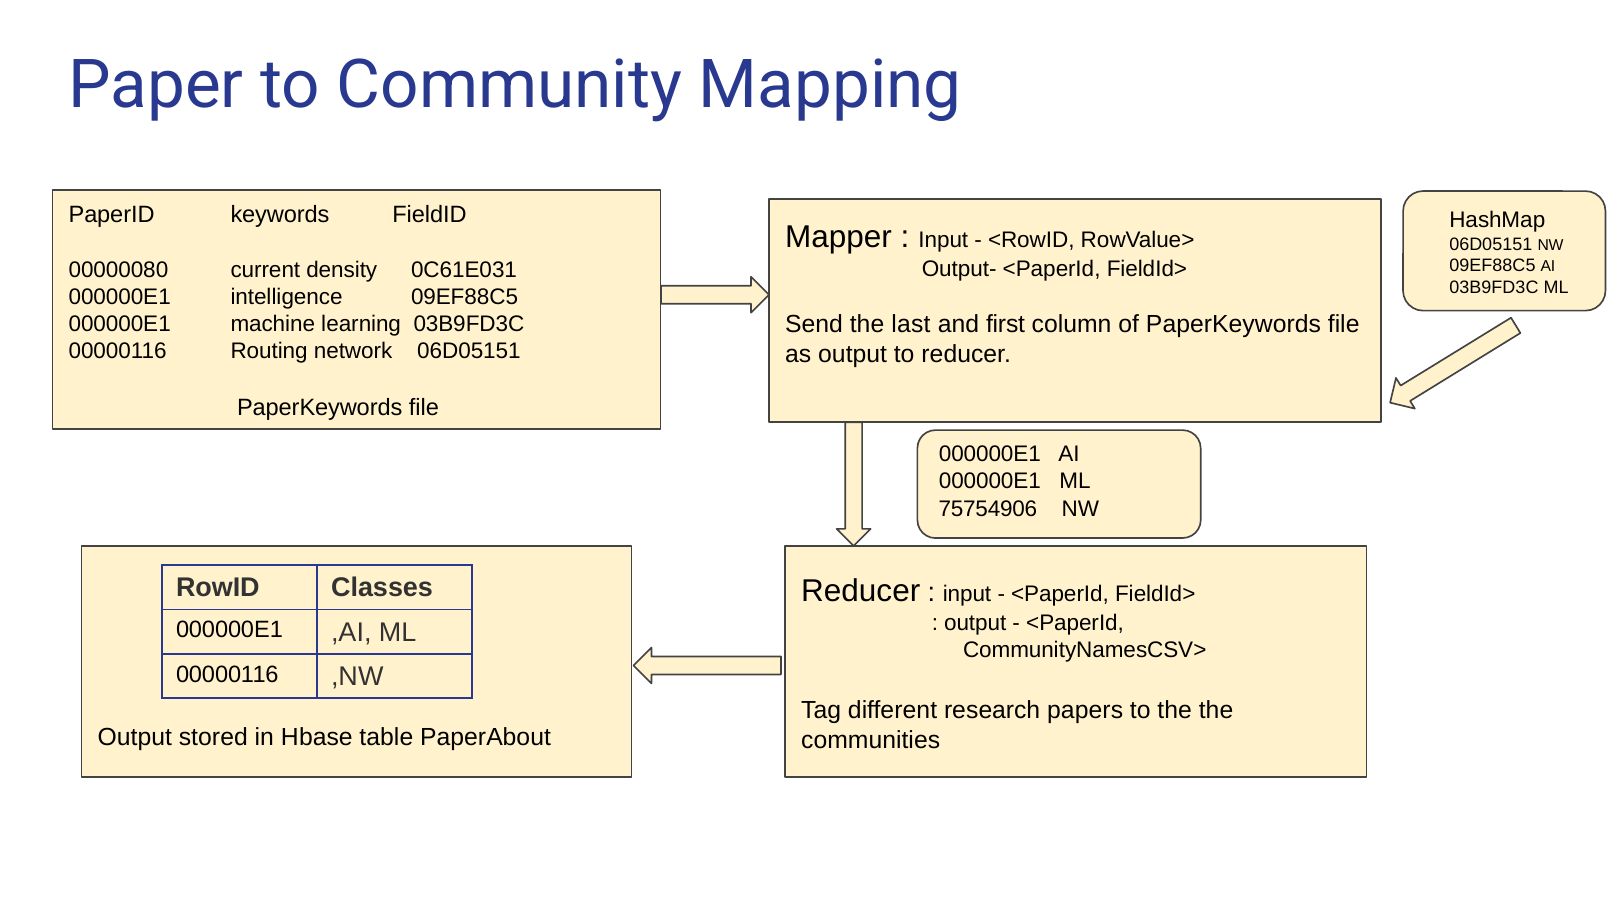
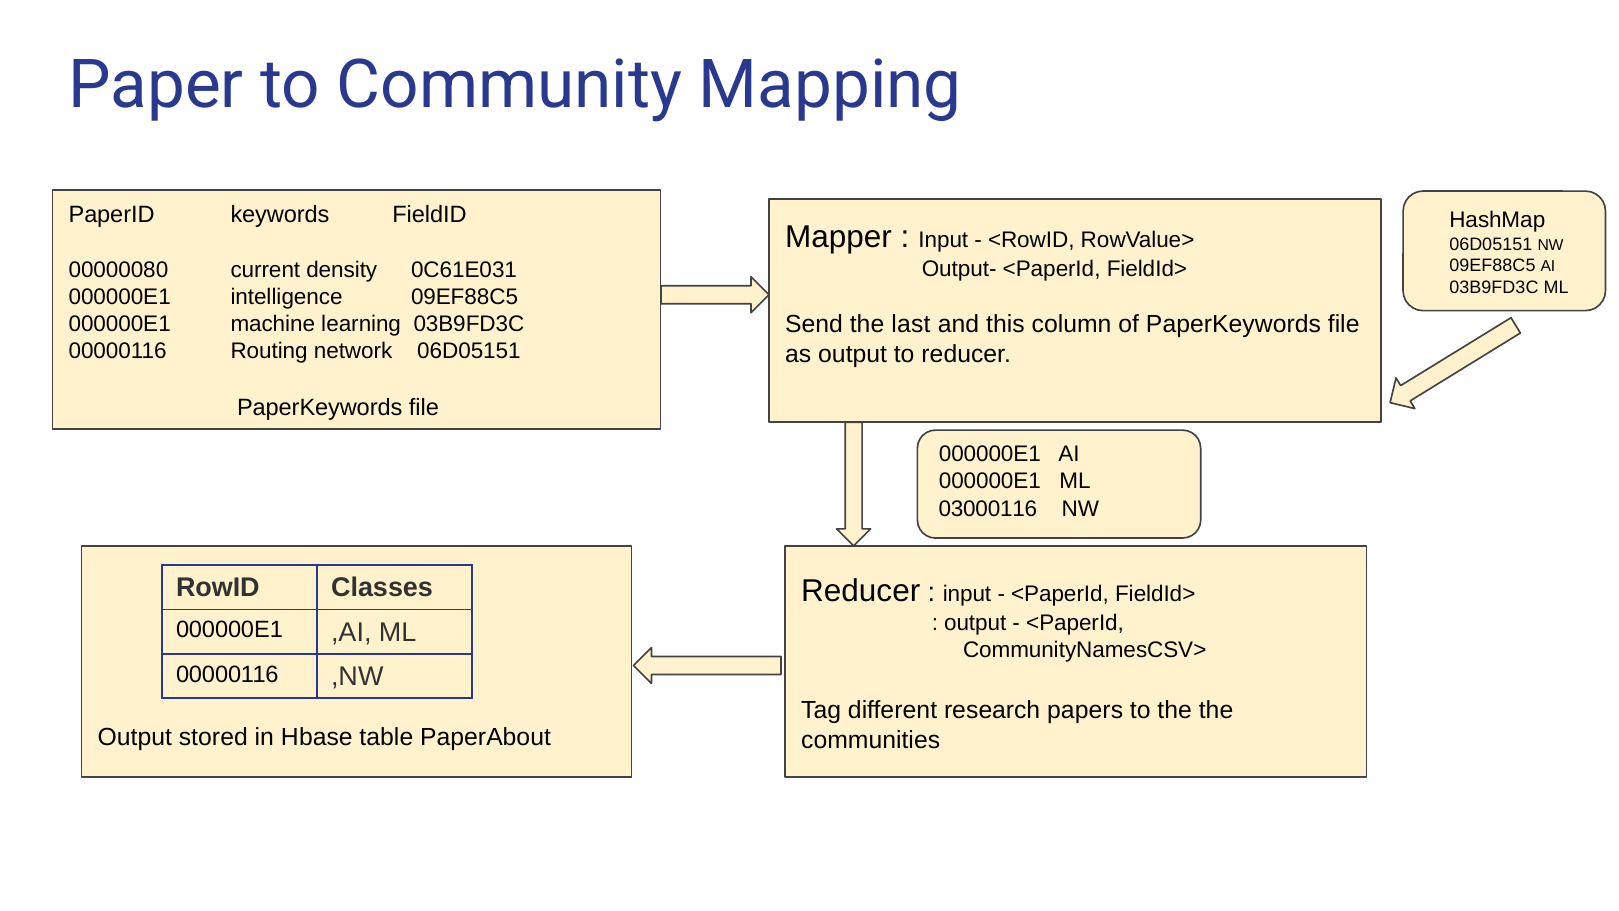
first: first -> this (1005, 324)
75754906: 75754906 -> 03000116 (988, 508)
